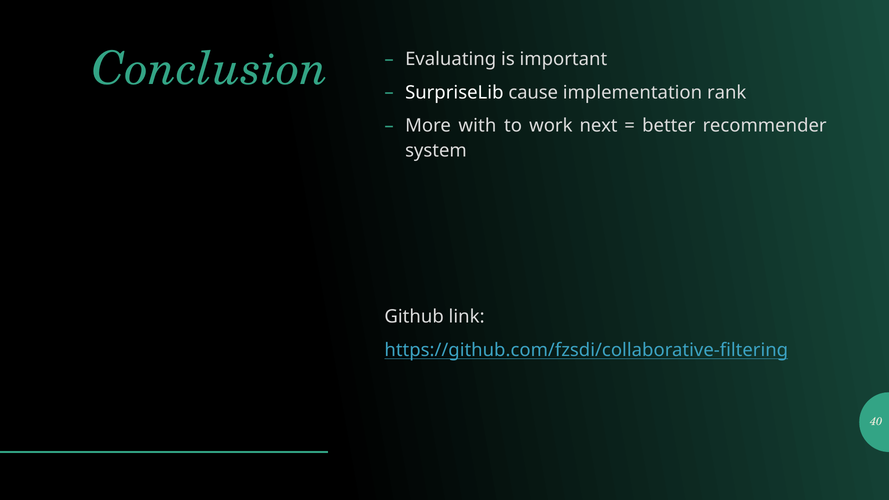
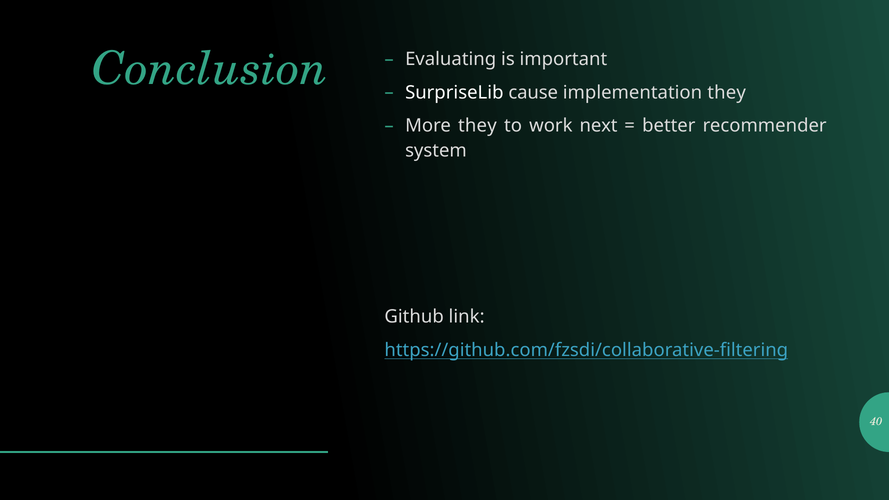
implementation rank: rank -> they (727, 92)
More with: with -> they (477, 126)
